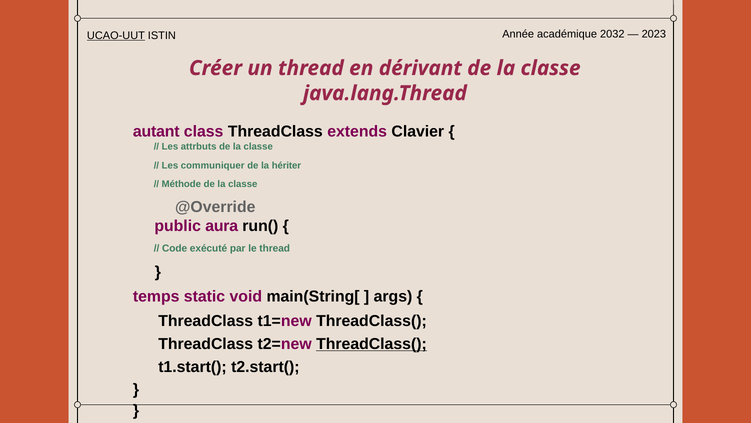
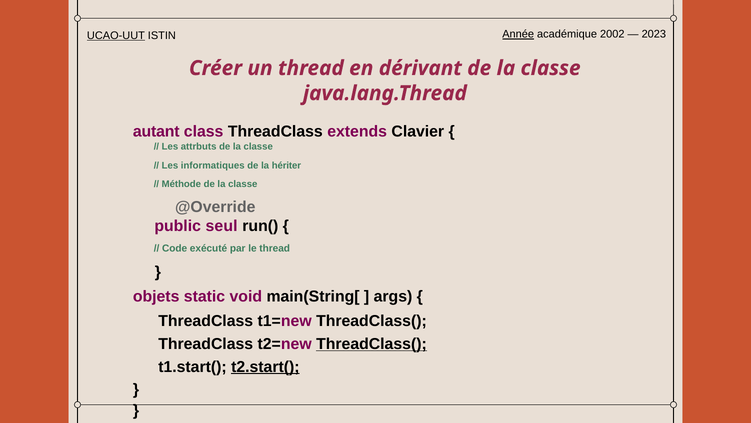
Année underline: none -> present (518, 34)
2032: 2032 -> 2002 (612, 34)
communiquer: communiquer -> informatiques (213, 165)
aura: aura -> seul (222, 226)
temps: temps -> objets (156, 296)
t2.start( underline: none -> present (265, 366)
